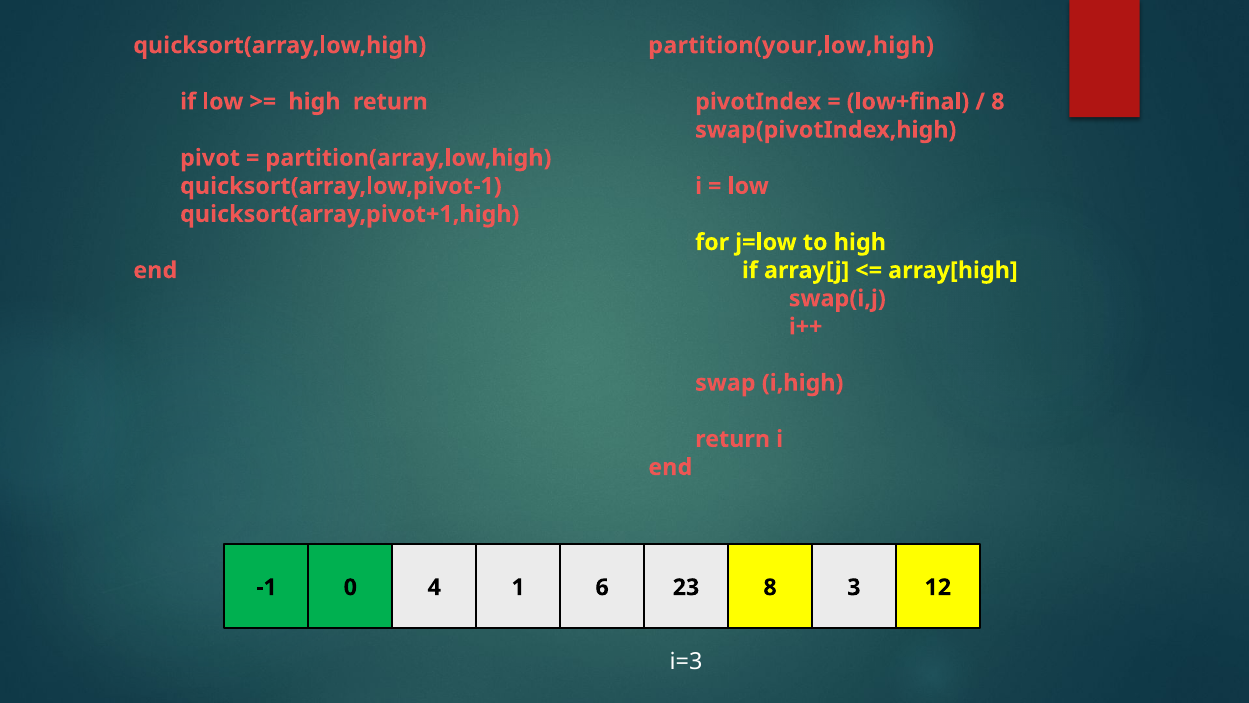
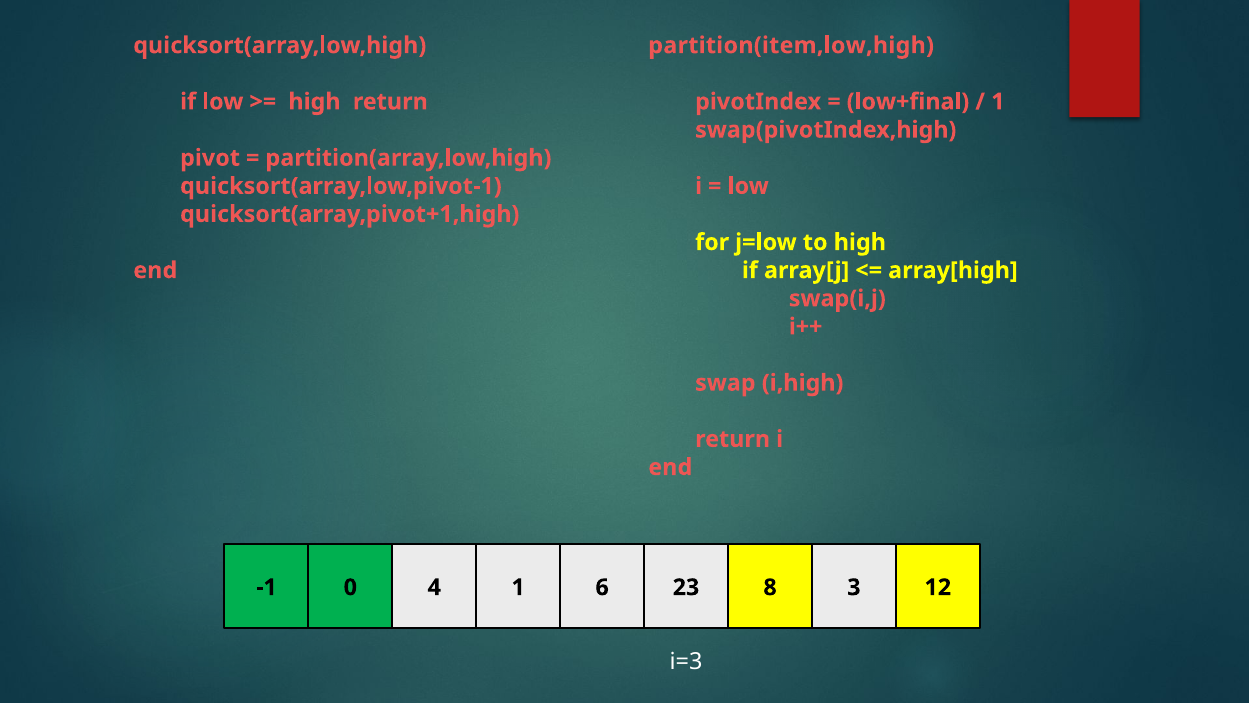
partition(your,low,high: partition(your,low,high -> partition(item,low,high (791, 45)
8: 8 -> 1 (998, 102)
